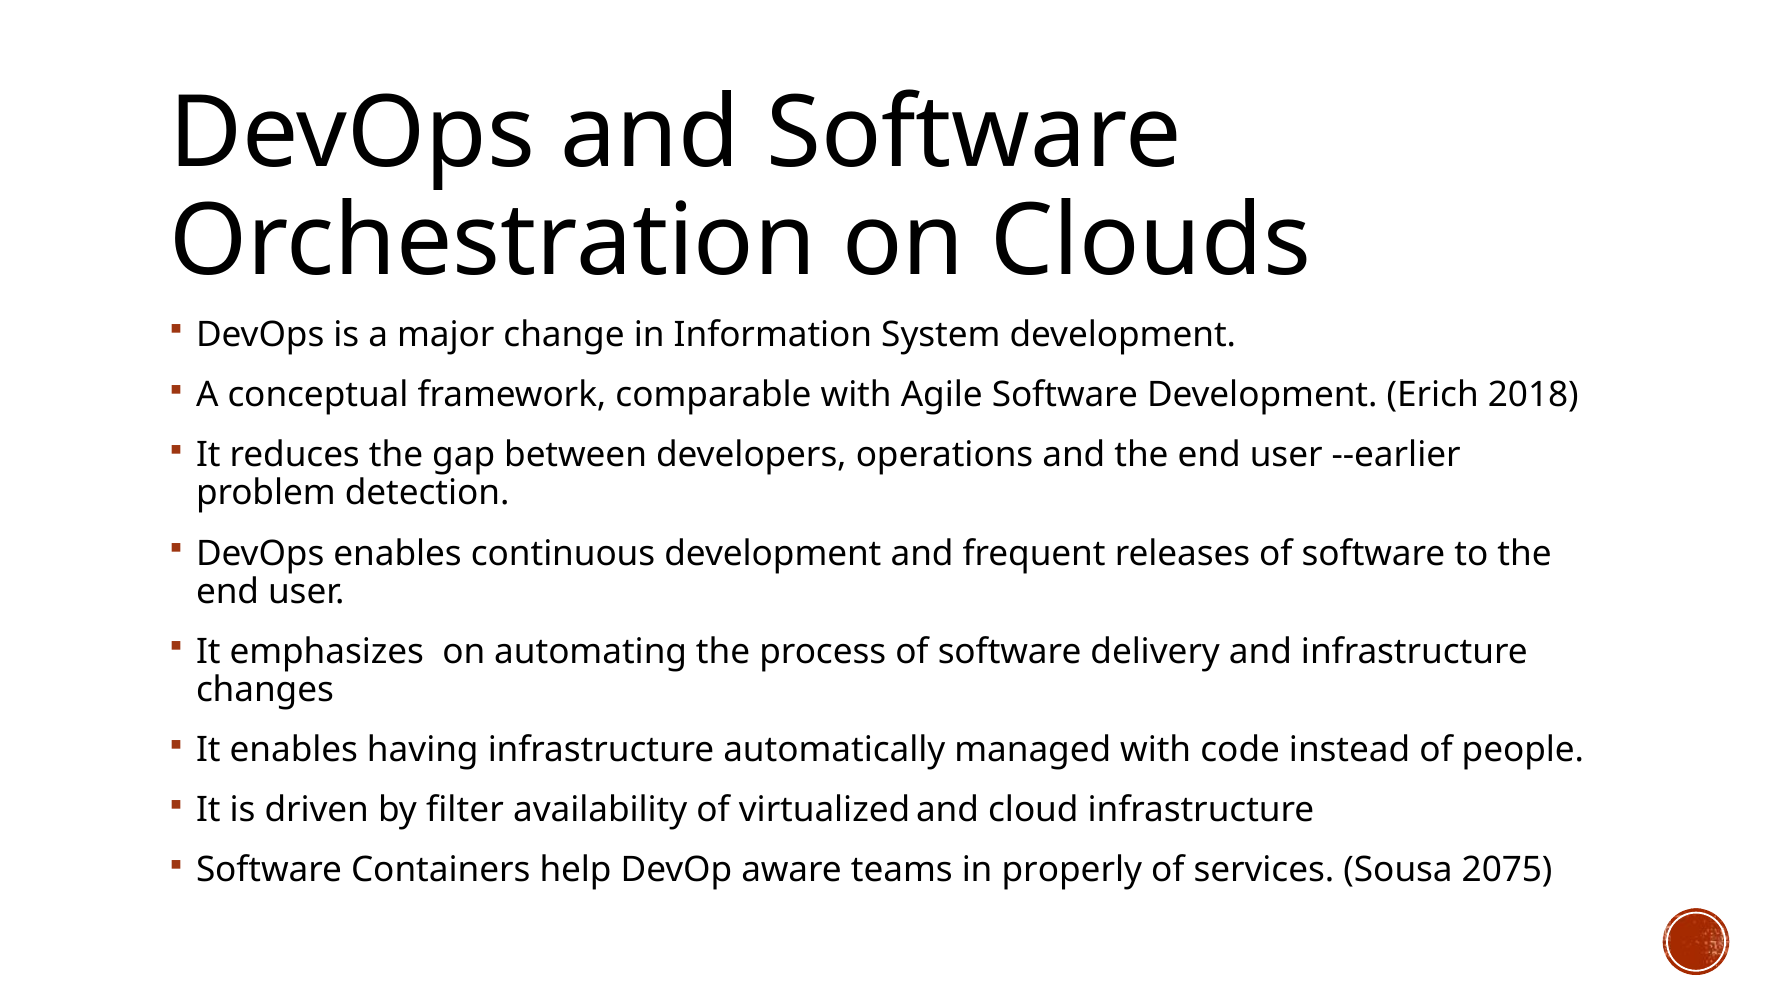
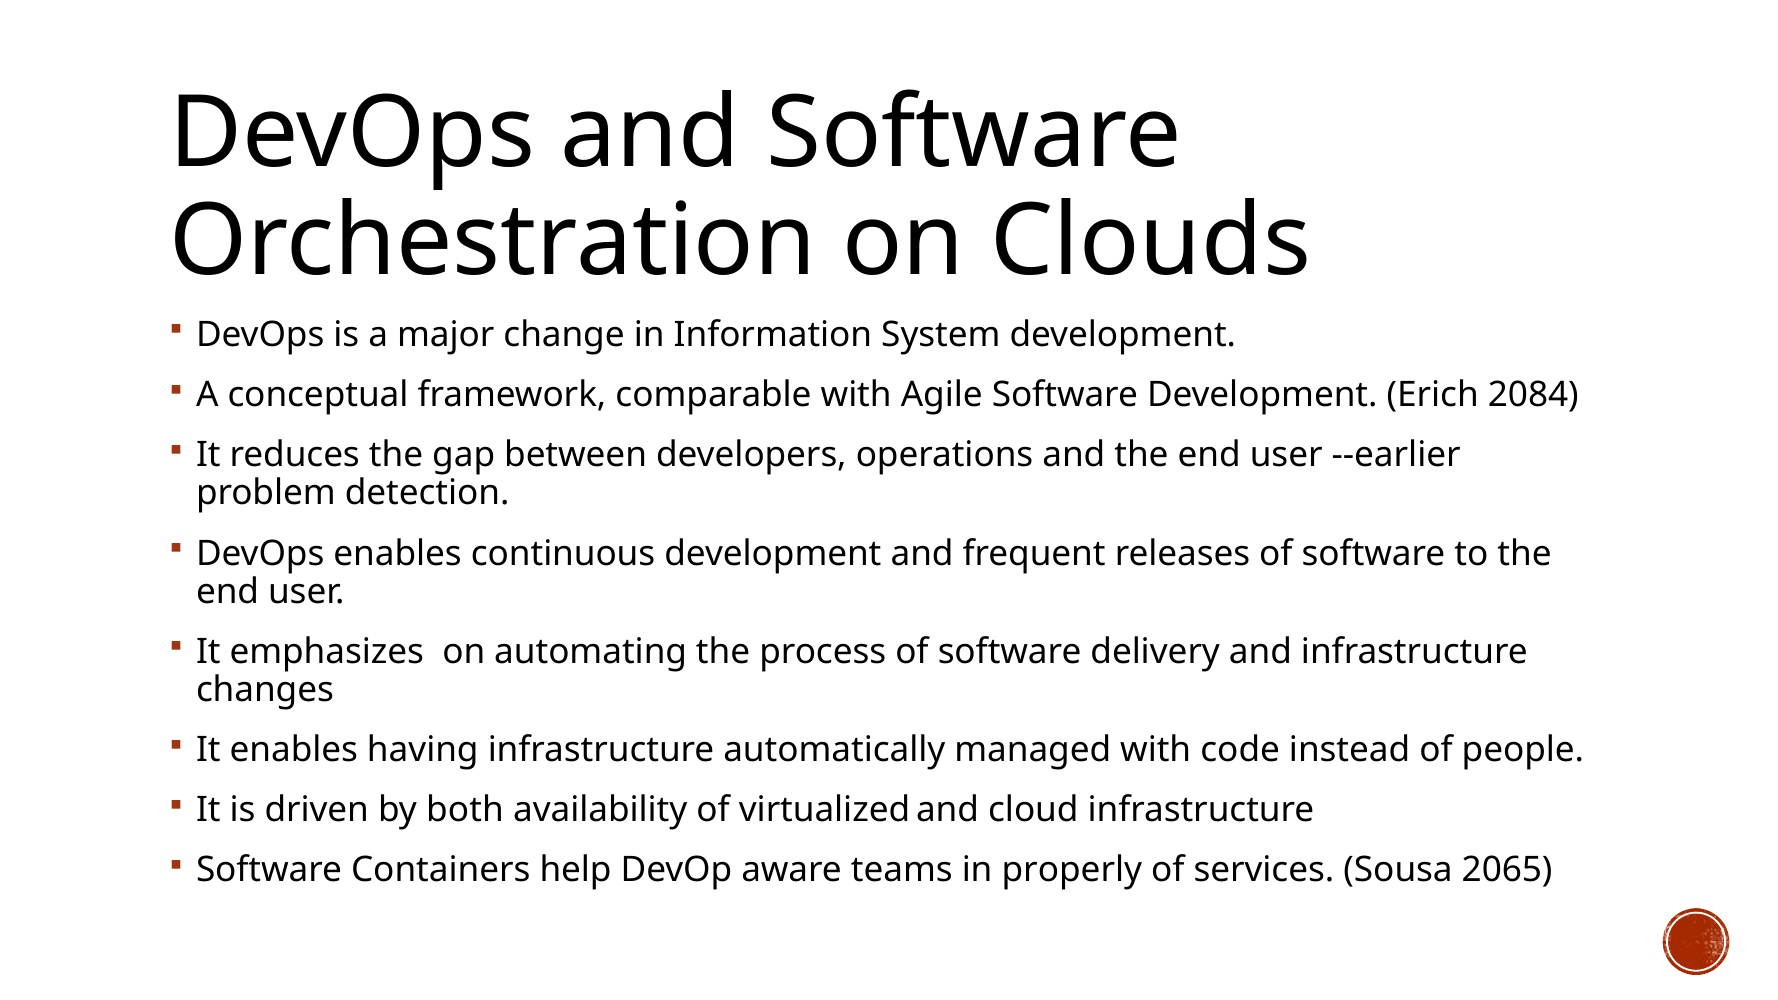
2018: 2018 -> 2084 (1533, 395)
filter: filter -> both (465, 810)
2075: 2075 -> 2065 (1507, 870)
